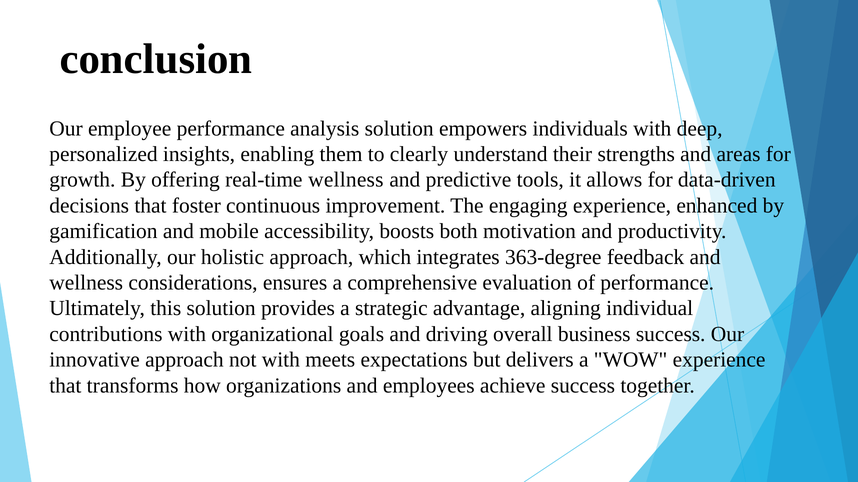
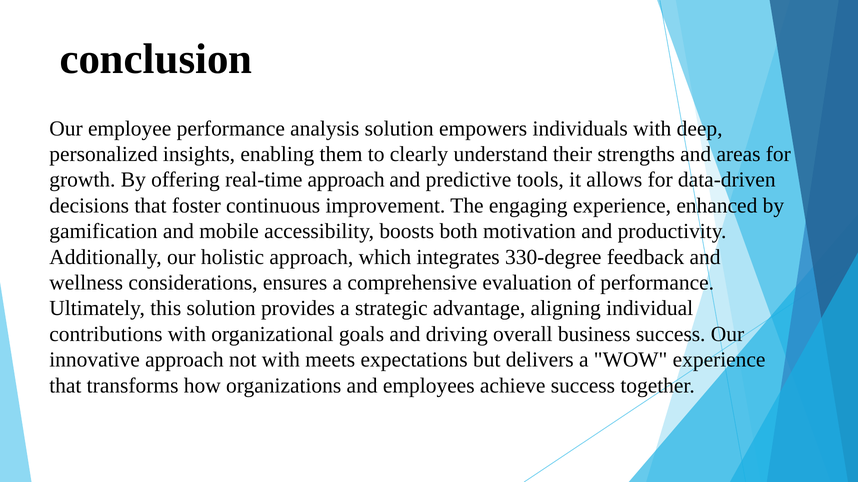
real-time wellness: wellness -> approach (346, 180)
363-degree: 363-degree -> 330-degree (553, 257)
